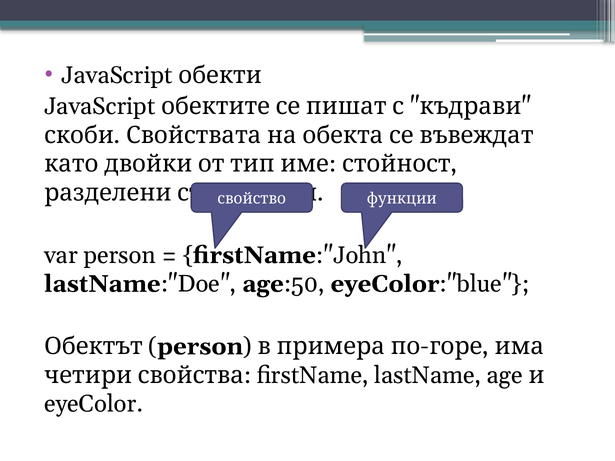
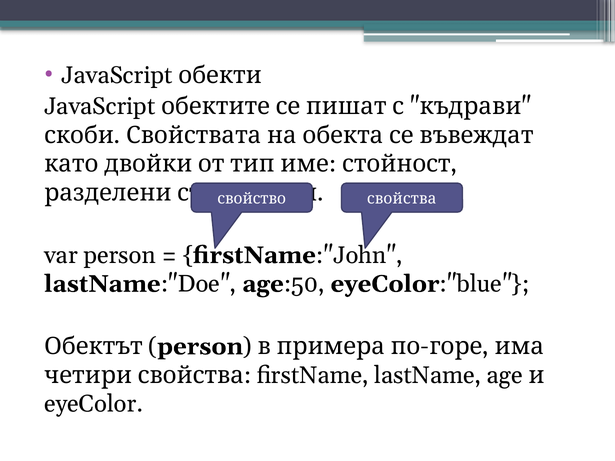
функции: функции -> свойства (402, 199)
